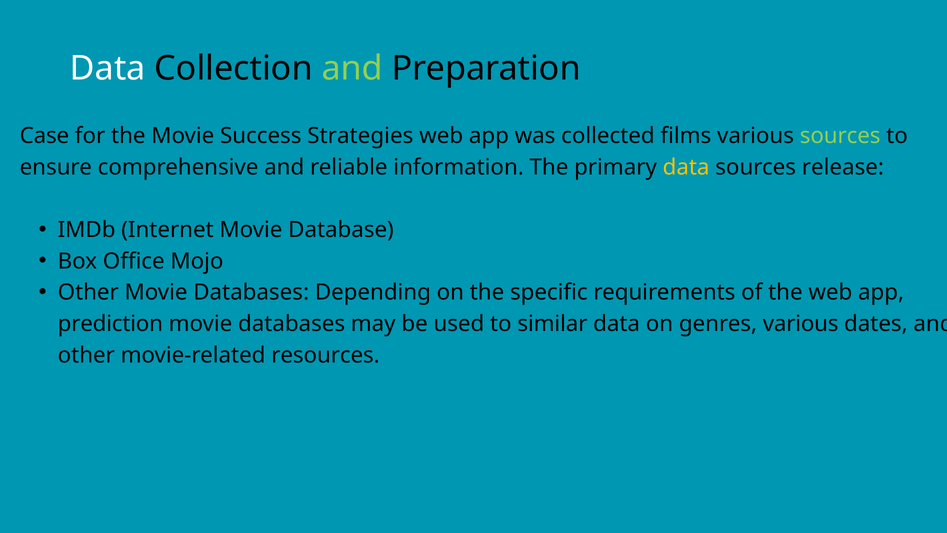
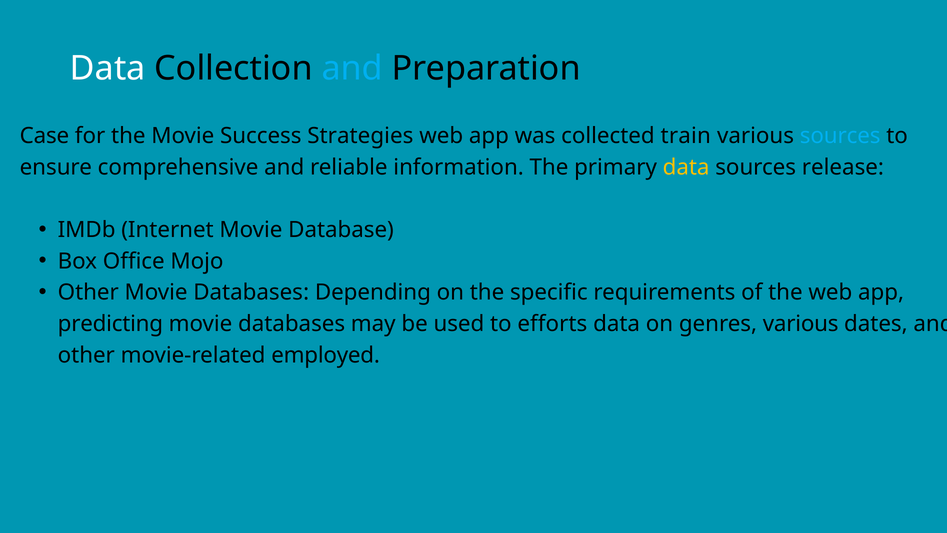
and colour: light green -> light blue (352, 68)
films: films -> train (686, 136)
sources colour: light green -> light blue (840, 136)
prediction: prediction -> predicting (110, 324)
similar: similar -> efforts (552, 324)
resources: resources -> employed (326, 355)
